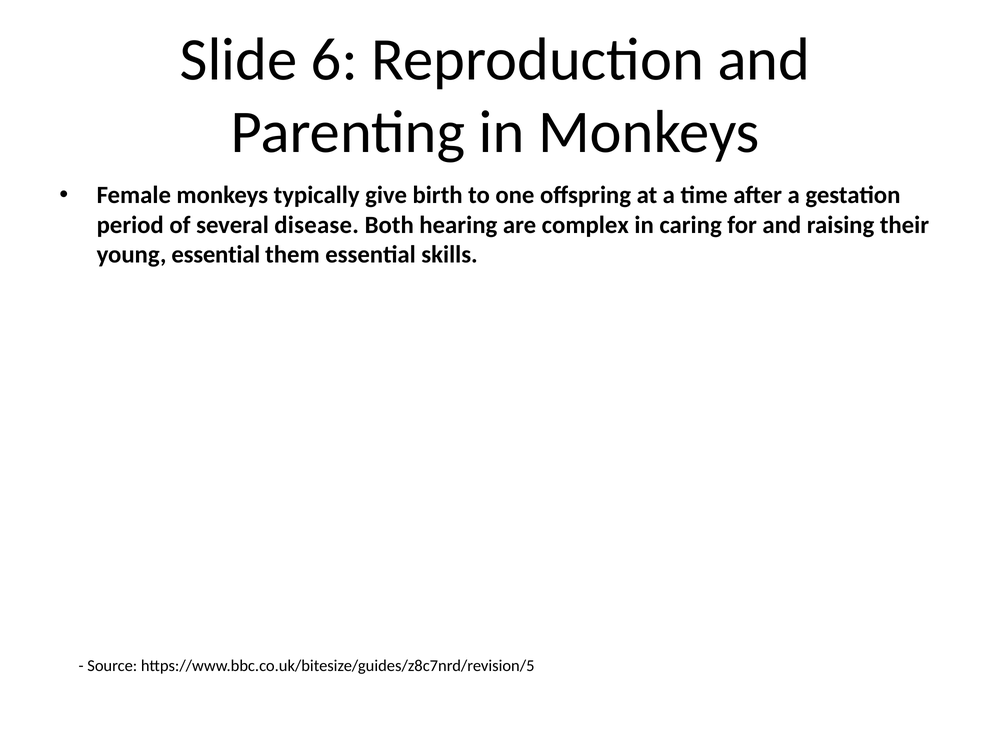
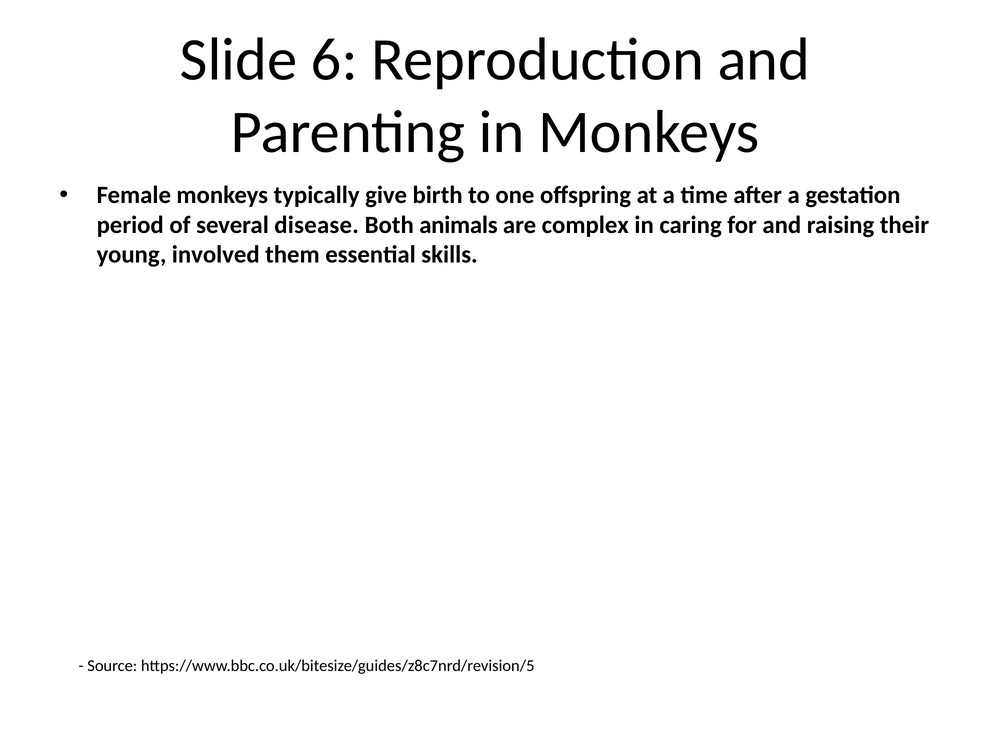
hearing: hearing -> animals (458, 225)
young essential: essential -> involved (216, 254)
